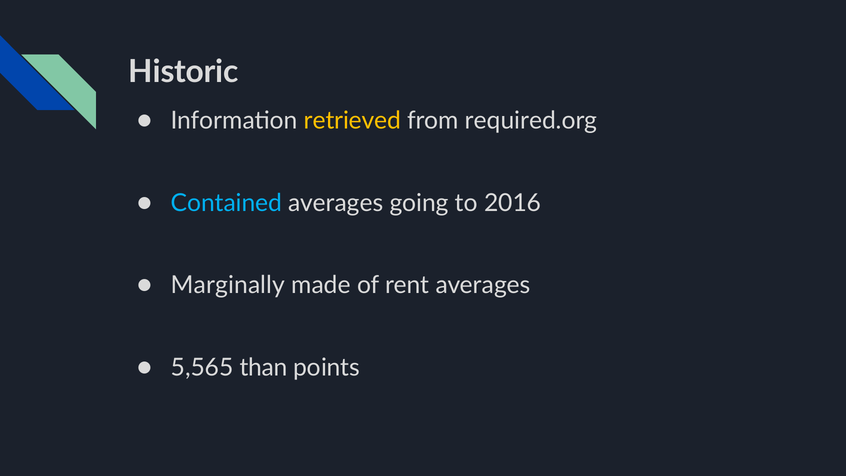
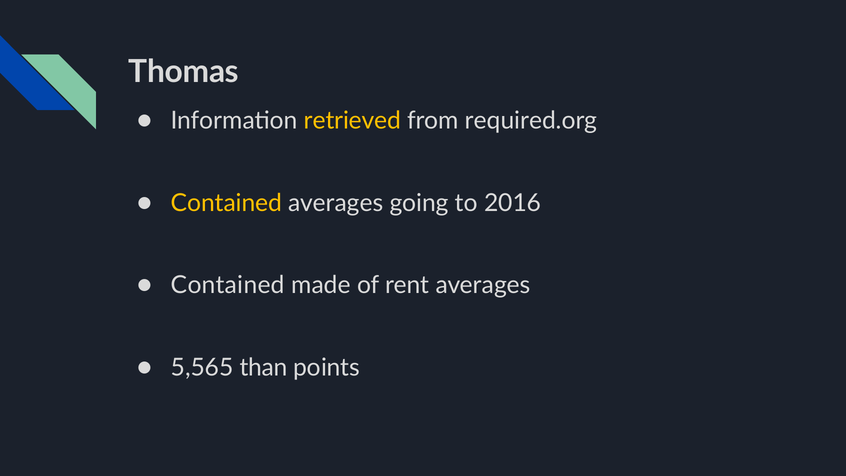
Historic: Historic -> Thomas (184, 72)
Contained colour: light blue -> yellow (226, 203)
Marginally: Marginally -> Contained (228, 285)
